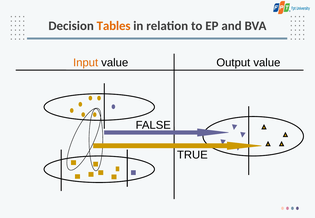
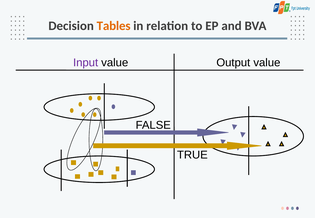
Input colour: orange -> purple (86, 63)
